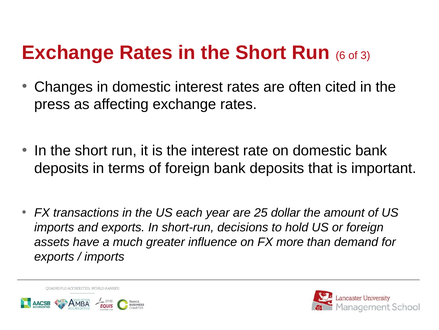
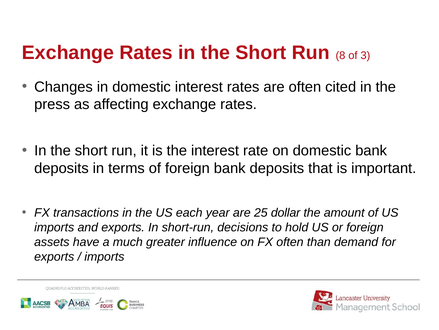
6: 6 -> 8 (340, 55)
FX more: more -> often (290, 242)
